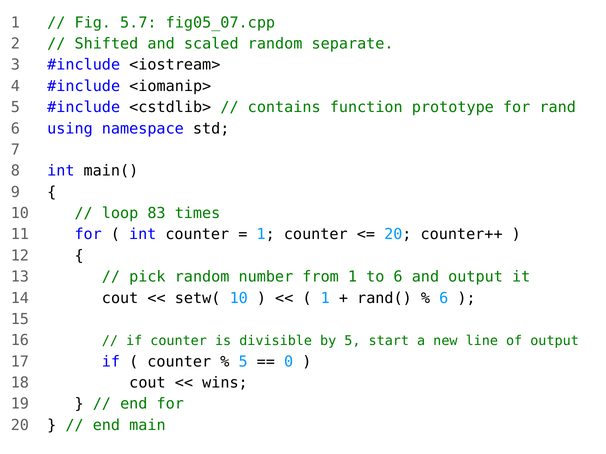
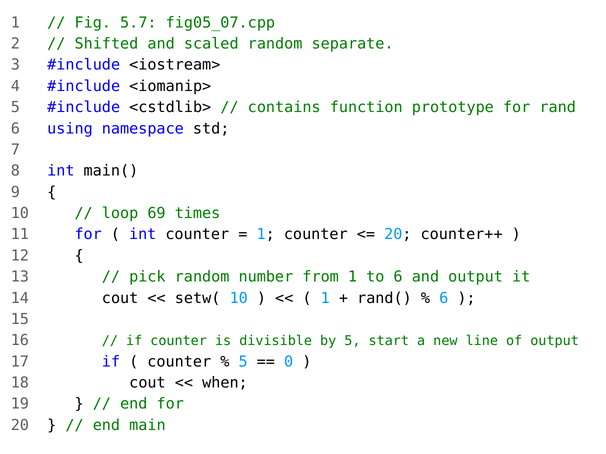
83: 83 -> 69 (156, 214)
wins: wins -> when (225, 383)
